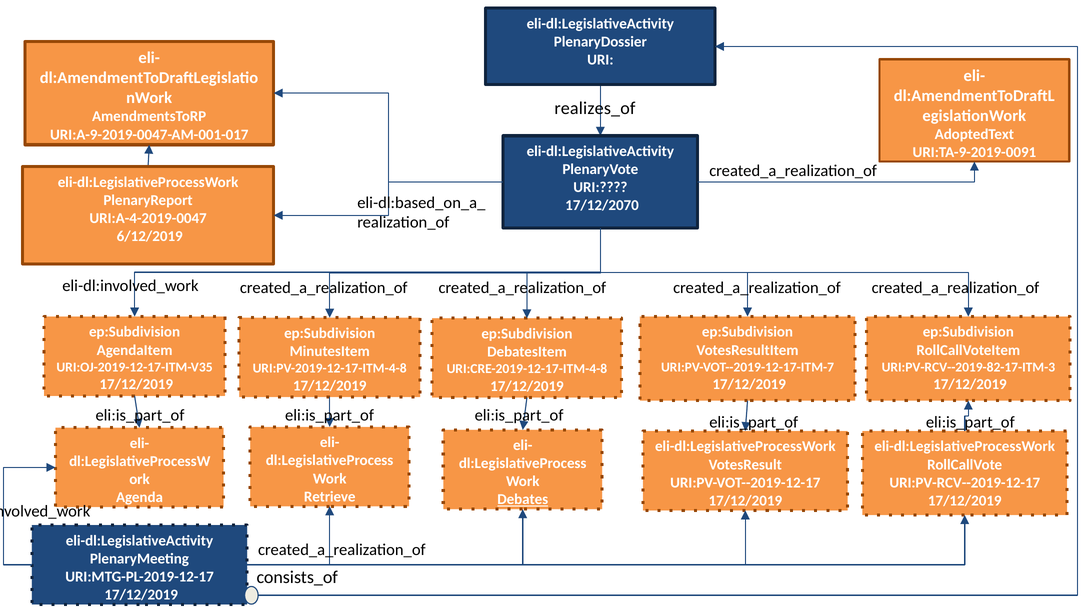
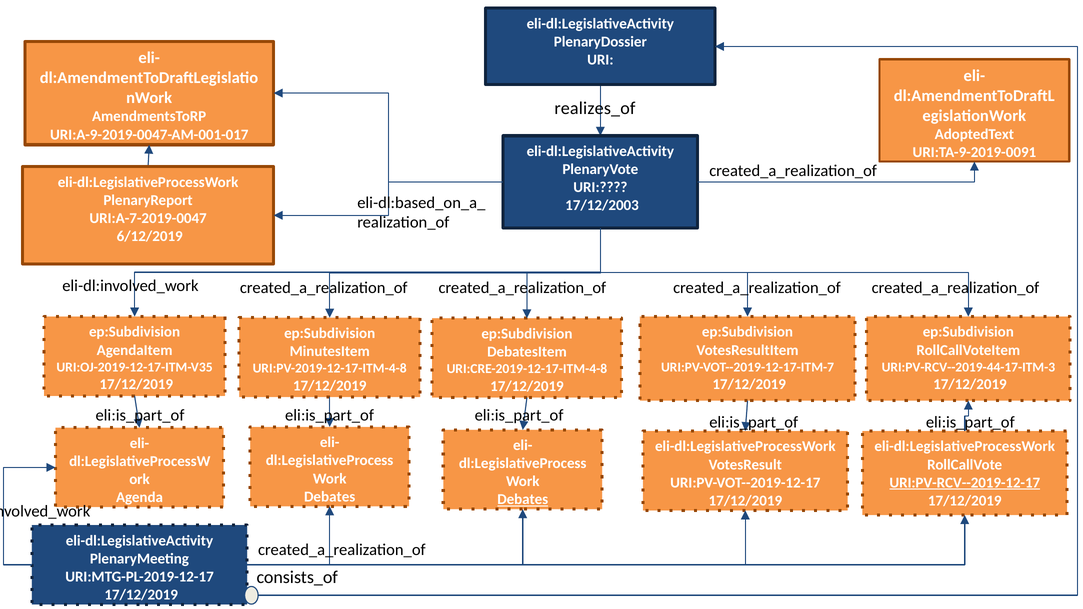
17/12/2070: 17/12/2070 -> 17/12/2003 (602, 206)
URI:A-4-2019-0047: URI:A-4-2019-0047 -> URI:A-7-2019-0047 (148, 218)
URI:PV-RCV--2019-82-17-ITM-3: URI:PV-RCV--2019-82-17-ITM-3 -> URI:PV-RCV--2019-44-17-ITM-3 (968, 367)
URI:PV-RCV--2019-12-17 underline: none -> present (965, 483)
Retrieve: Retrieve -> Debates (330, 497)
